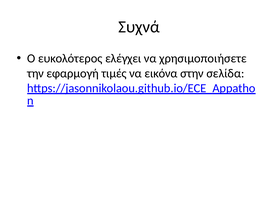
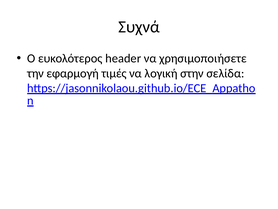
ελέγχει: ελέγχει -> header (123, 58)
εικόνα: εικόνα -> λογική (161, 73)
